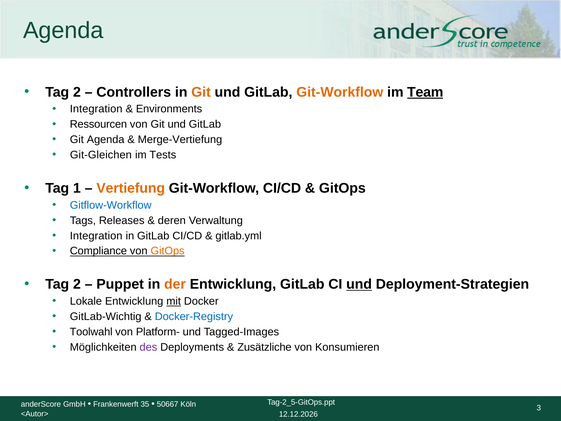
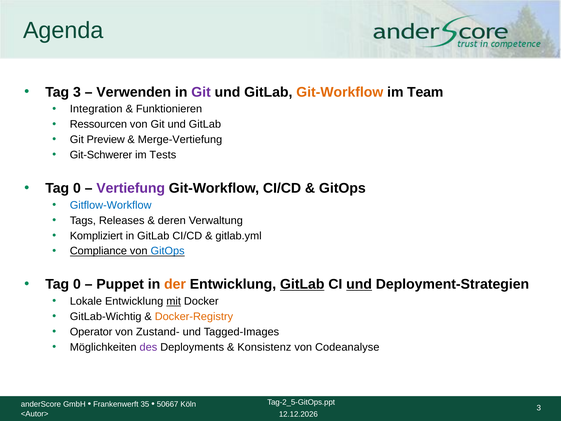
2: 2 -> 3 (77, 92)
Controllers: Controllers -> Verwenden (134, 92)
Git colour: orange -> purple (201, 92)
Team underline: present -> none (425, 92)
Environments: Environments -> Funktionieren (169, 109)
Git Agenda: Agenda -> Preview (106, 140)
Git-Gleichen: Git-Gleichen -> Git-Schwerer (101, 155)
1: 1 -> 0 (77, 188)
Vertiefung colour: orange -> purple (131, 188)
Integration: Integration -> Kompliziert (96, 236)
GitOps colour: orange -> blue (168, 251)
2: 2 -> 0 (77, 284)
GitLab underline: none -> present (302, 284)
Docker-Registry colour: blue -> orange (194, 316)
Toolwahl: Toolwahl -> Operator (91, 332)
Platform-: Platform- -> Zustand- (158, 332)
Zusätzliche: Zusätzliche -> Konsistenz (264, 347)
Konsumieren: Konsumieren -> Codeanalyse (347, 347)
